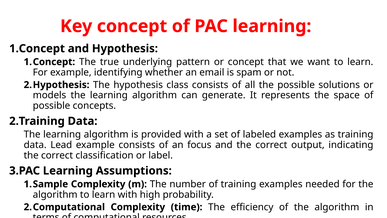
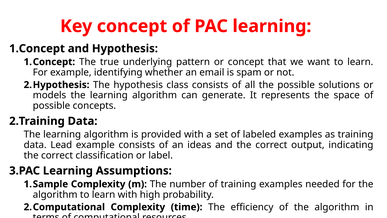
focus: focus -> ideas (199, 145)
